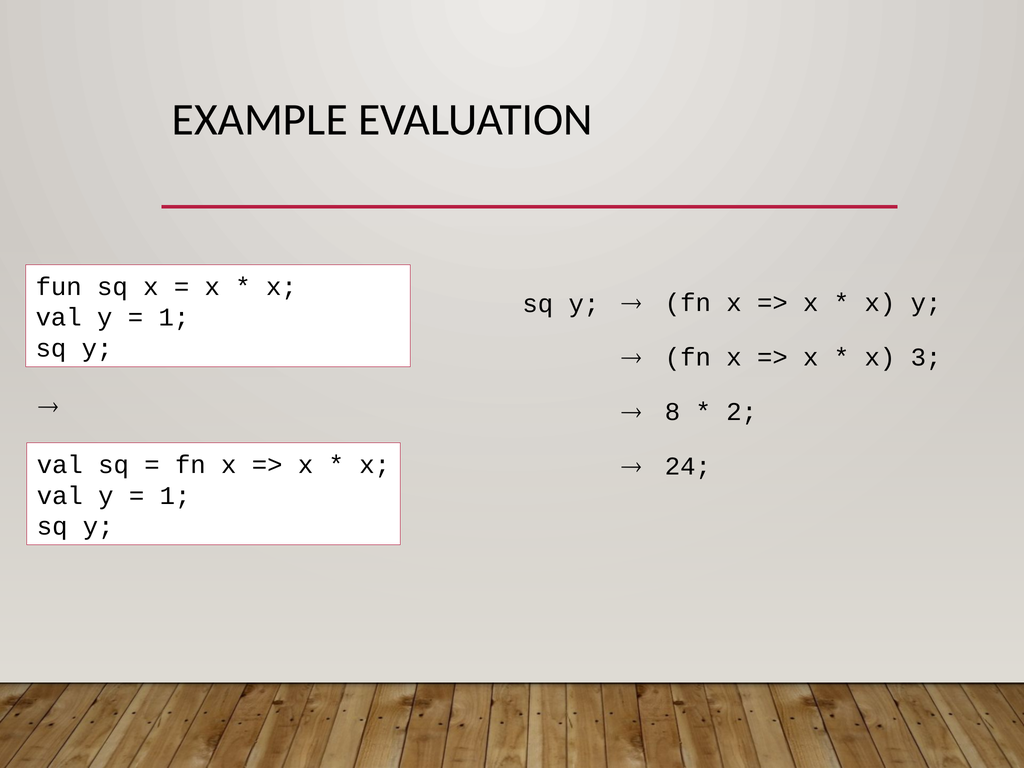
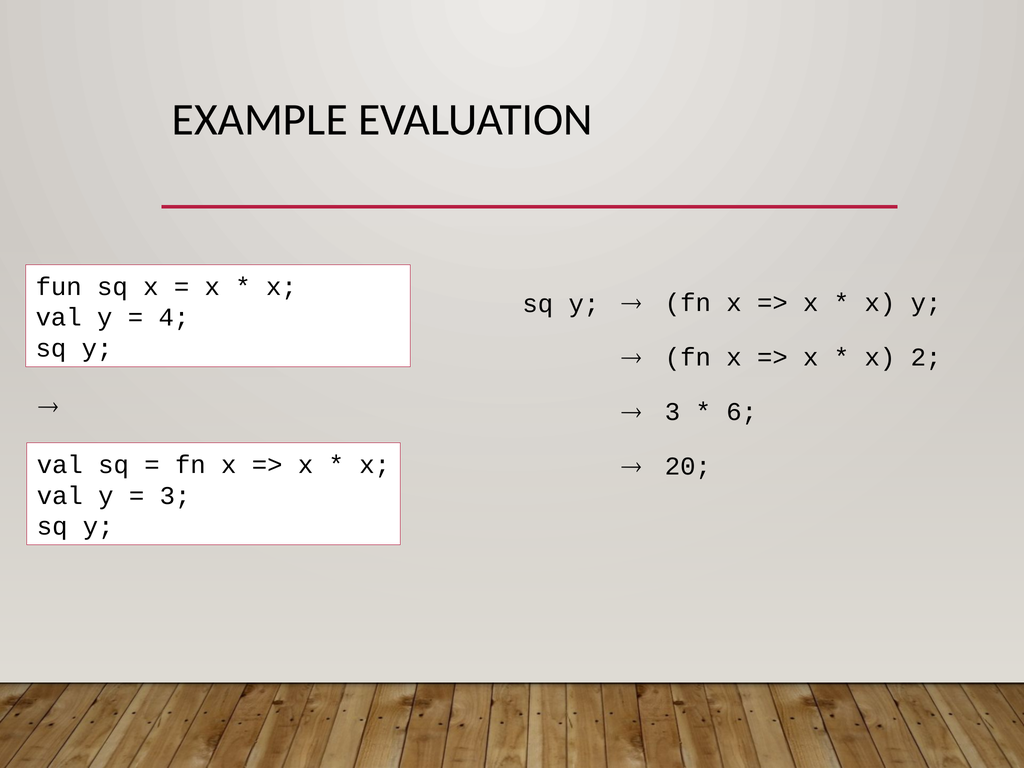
1: 1 -> 4 (174, 317)
3: 3 -> 2 (926, 357)
8: 8 -> 3 (673, 412)
2: 2 -> 6 (742, 412)
24: 24 -> 20 (688, 466)
1: 1 -> 3 (175, 496)
